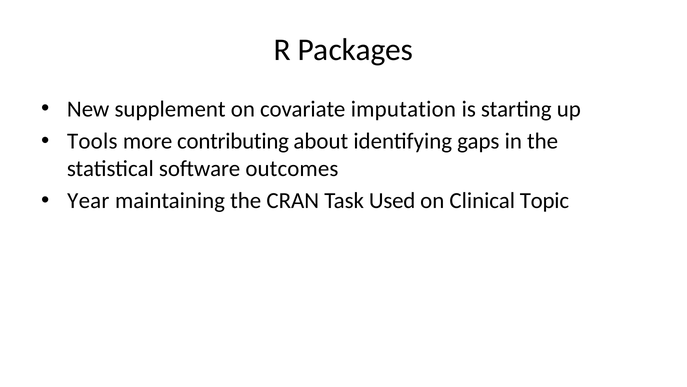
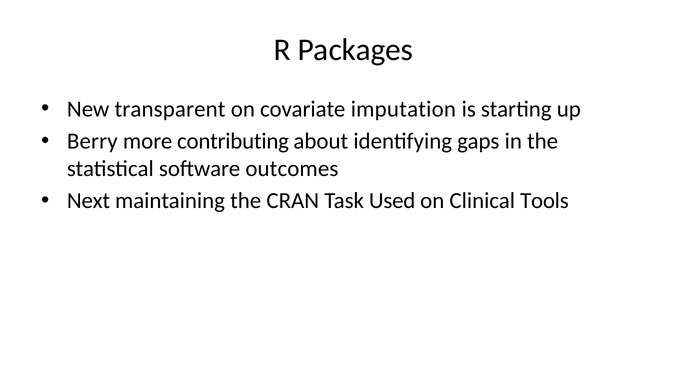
supplement: supplement -> transparent (170, 109)
Tools: Tools -> Berry (92, 141)
Year: Year -> Next (89, 201)
Topic: Topic -> Tools (544, 201)
